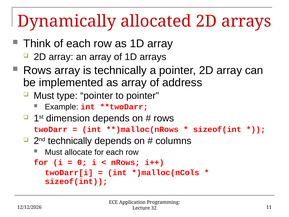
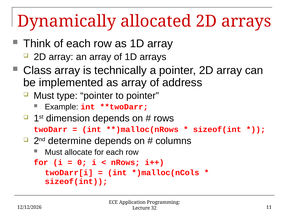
Rows: Rows -> Class (37, 70)
2nd technically: technically -> determine (70, 141)
